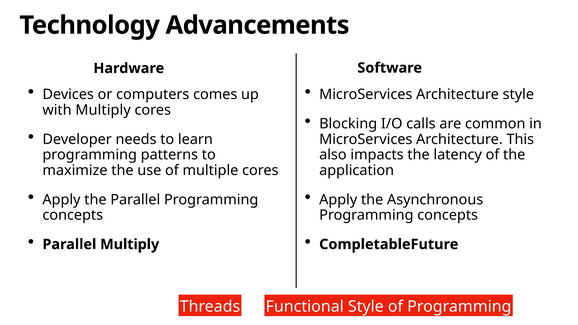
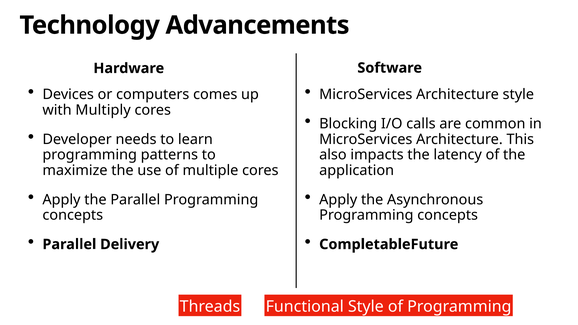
Parallel Multiply: Multiply -> Delivery (130, 244)
